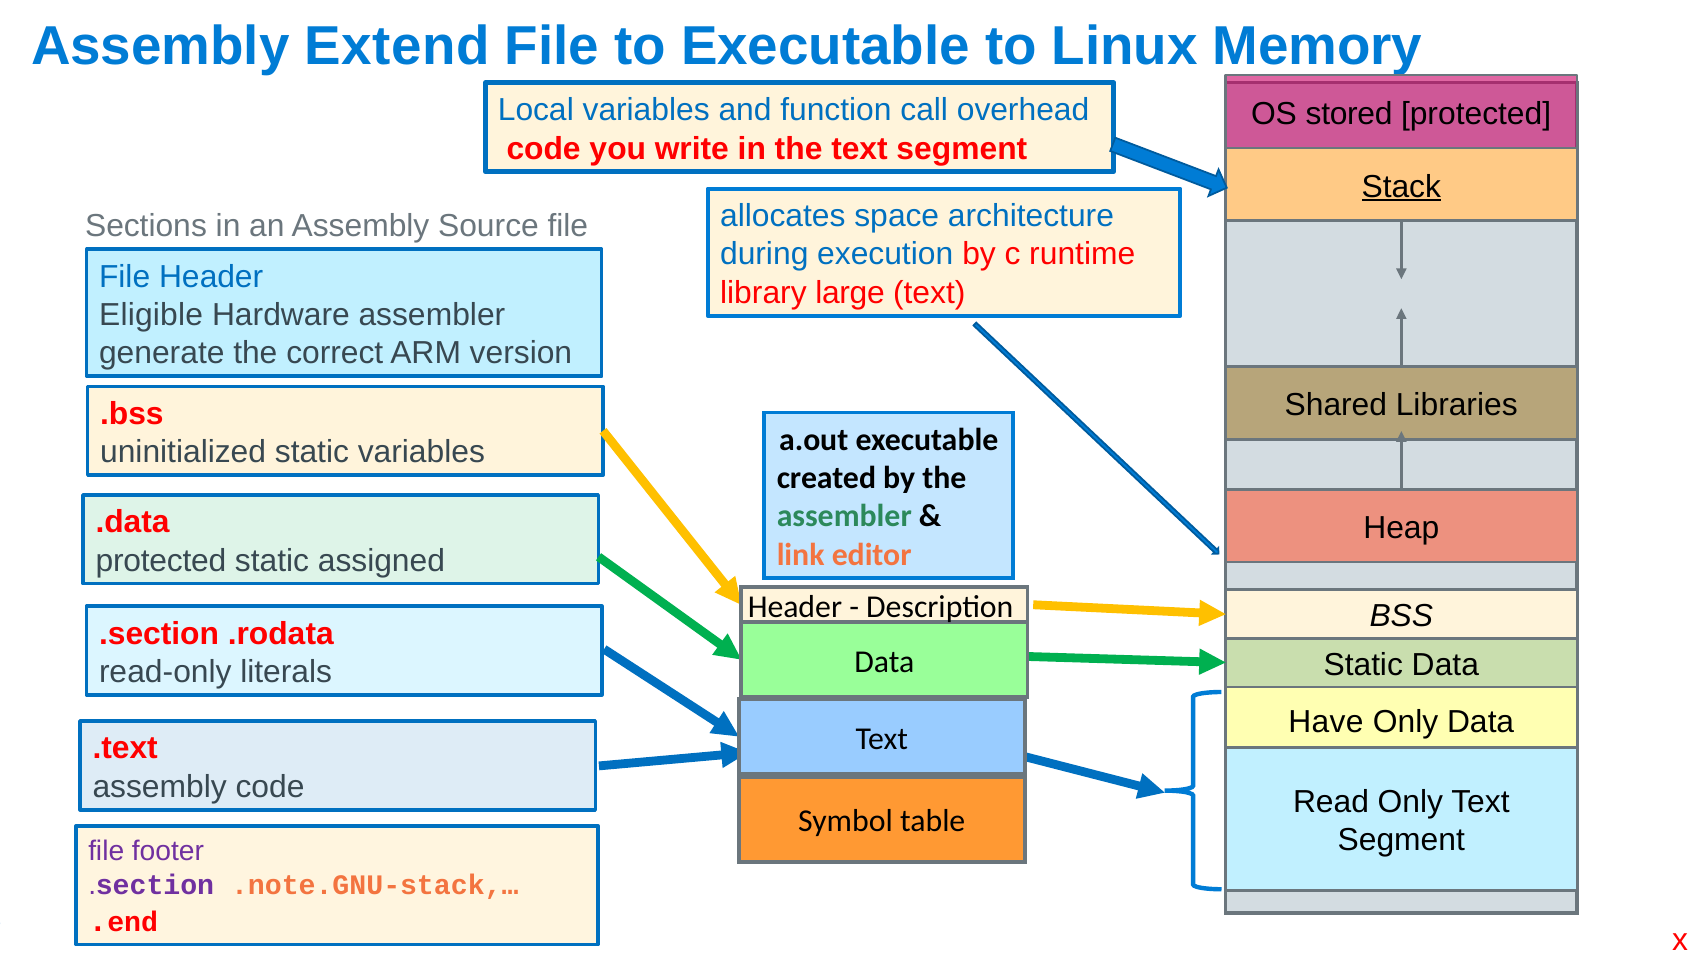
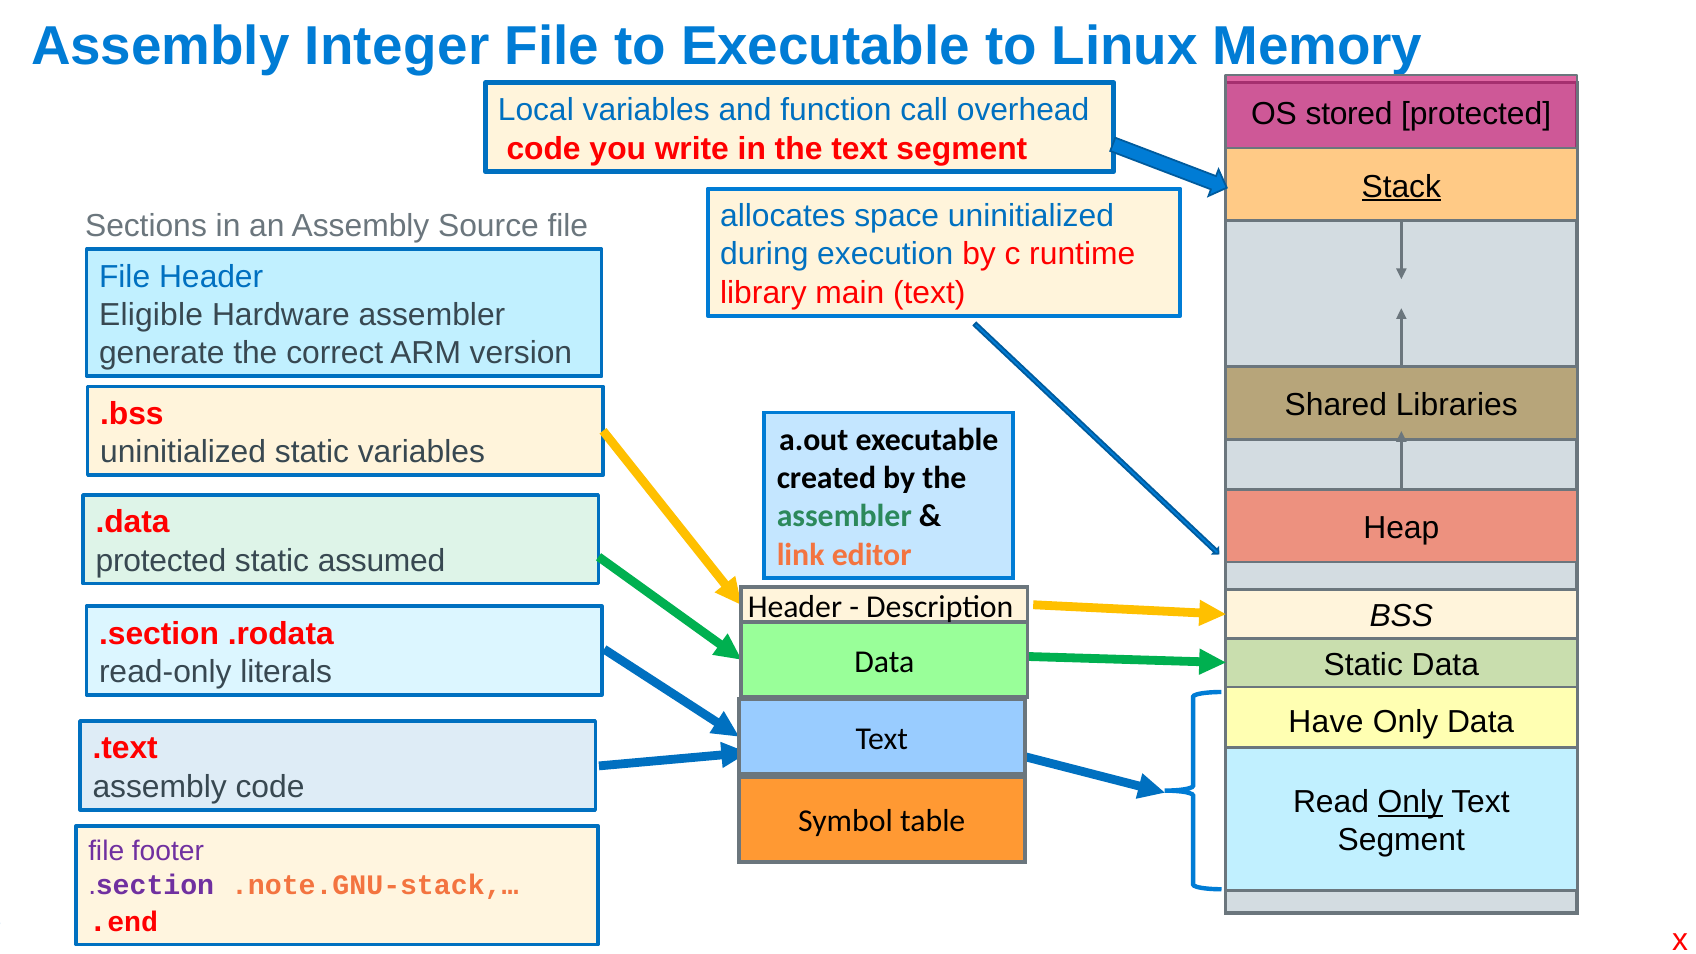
Extend: Extend -> Integer (397, 46)
space architecture: architecture -> uninitialized (1031, 216)
large: large -> main (850, 293)
assigned: assigned -> assumed (382, 561)
Only underline: none -> present (1410, 802)
